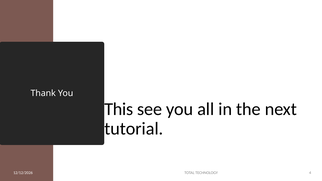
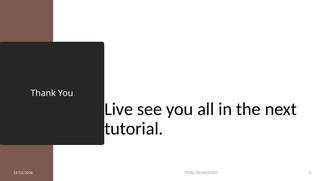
This: This -> Live (119, 109)
